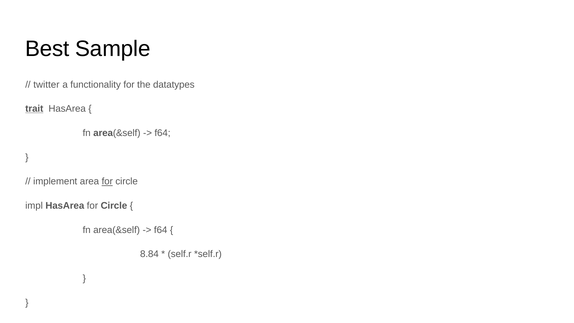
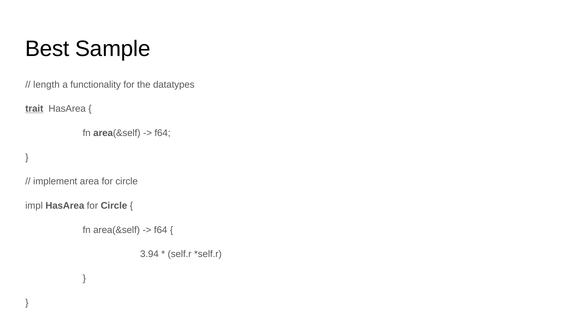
twitter: twitter -> length (46, 84)
for underline: present -> none (107, 181)
8.84: 8.84 -> 3.94 (149, 254)
